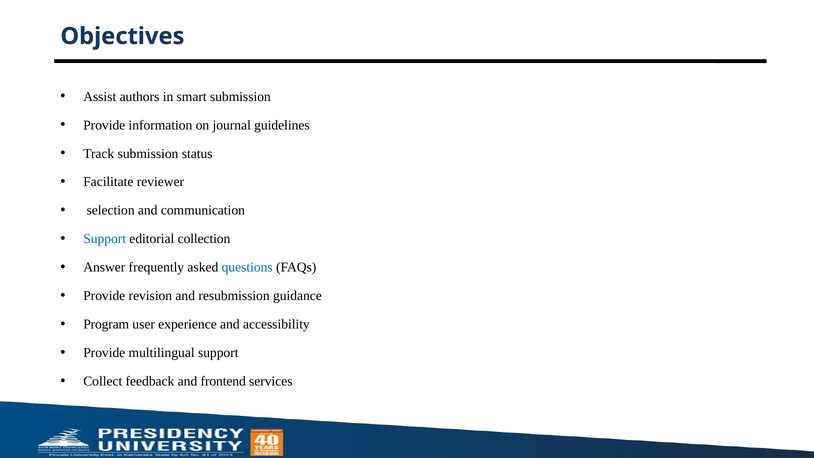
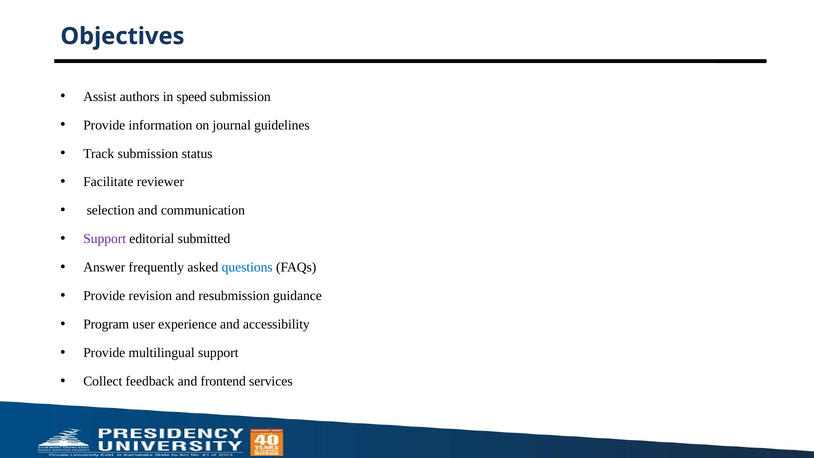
smart: smart -> speed (192, 97)
Support colour: blue -> purple (105, 239)
collection: collection -> submitted (204, 239)
